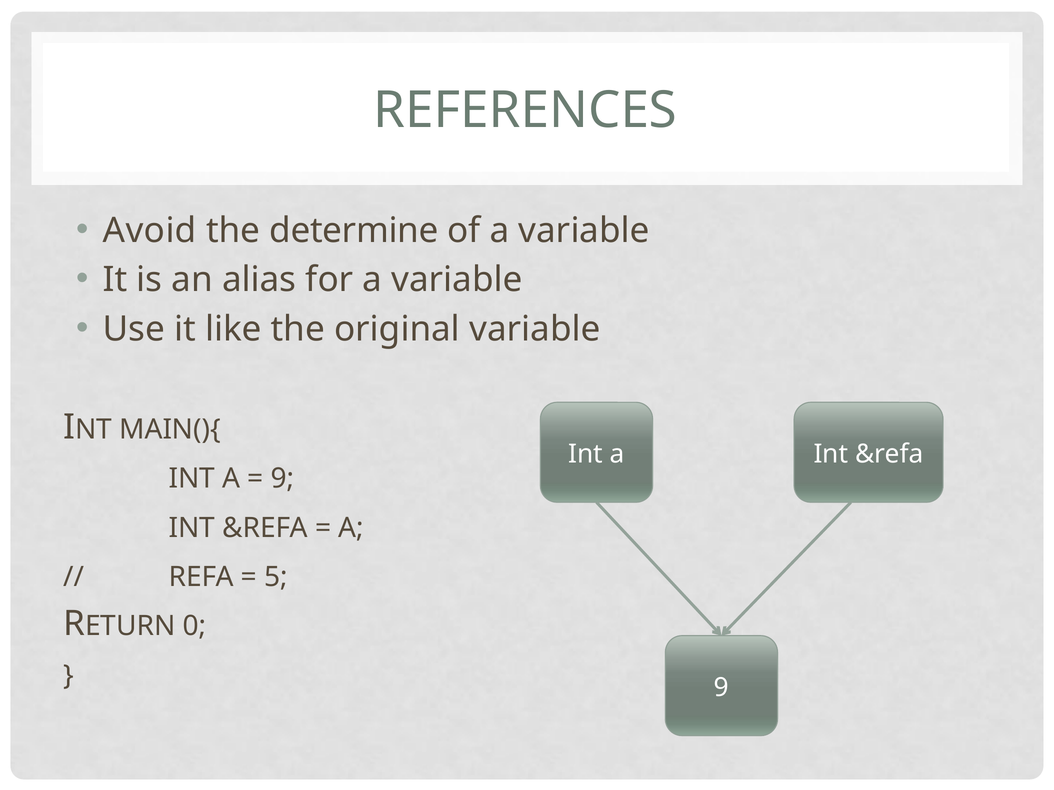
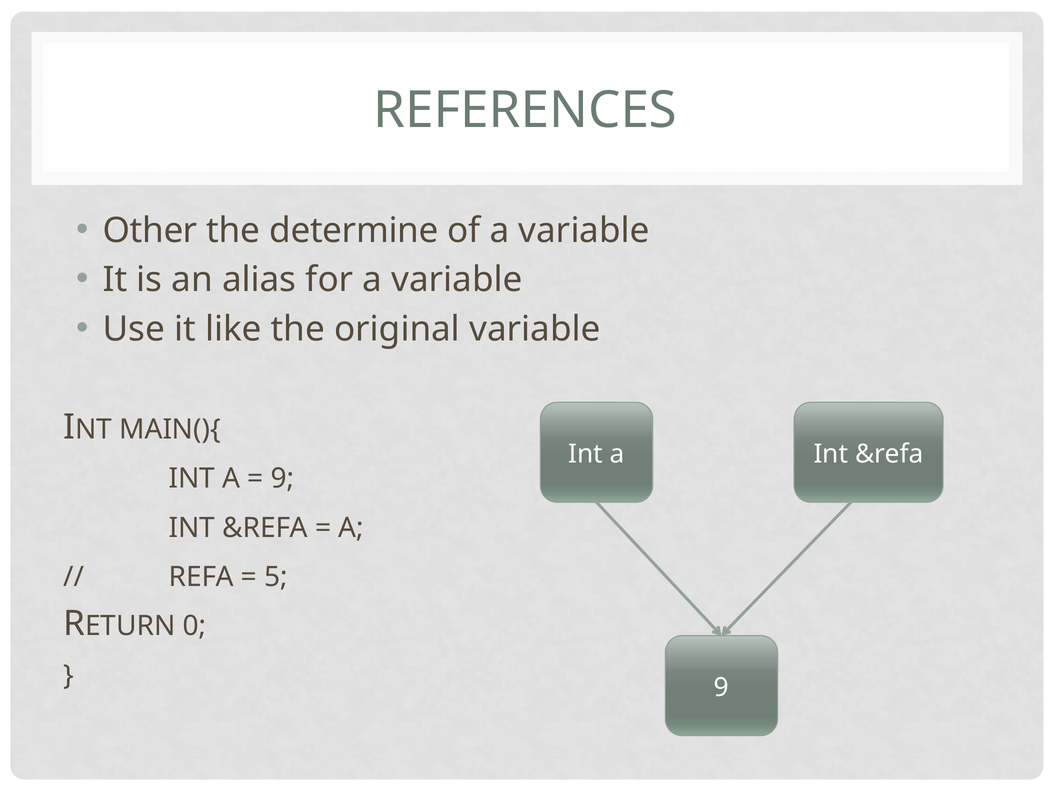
Avoid: Avoid -> Other (150, 231)
